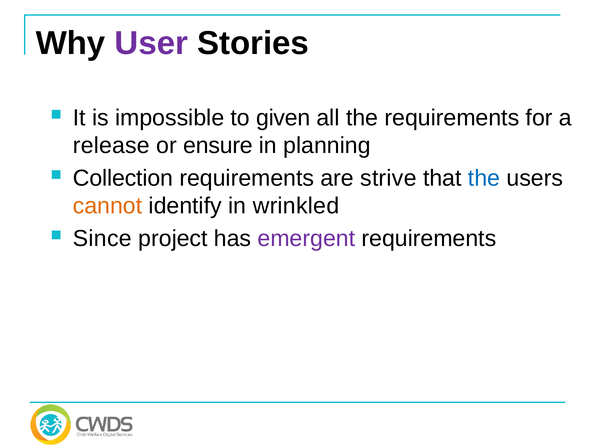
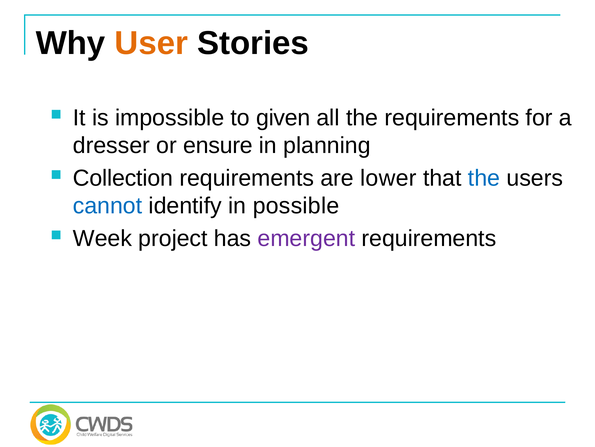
User colour: purple -> orange (151, 43)
release: release -> dresser (111, 145)
strive: strive -> lower (388, 178)
cannot colour: orange -> blue (108, 206)
wrinkled: wrinkled -> possible (296, 206)
Since: Since -> Week (102, 238)
